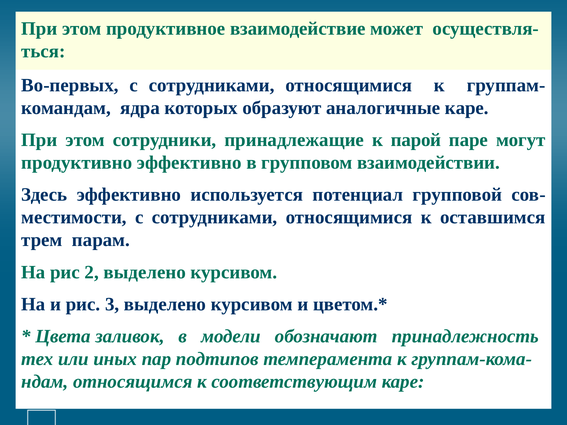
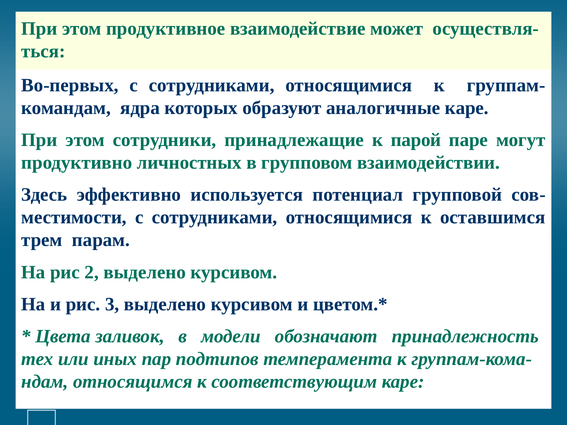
продуктивно эффективно: эффективно -> личностных (189, 163)
